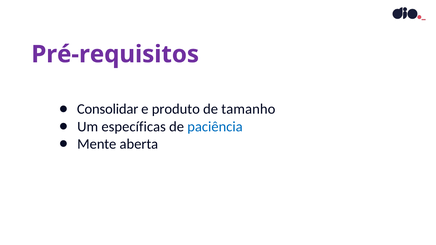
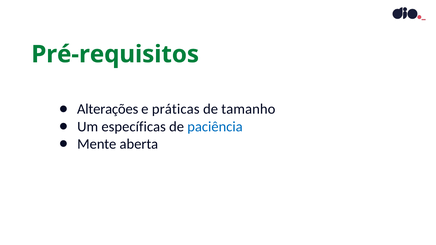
Pré-requisitos colour: purple -> green (115, 54)
Consolidar: Consolidar -> Alterações (108, 109)
produto: produto -> práticas (176, 109)
